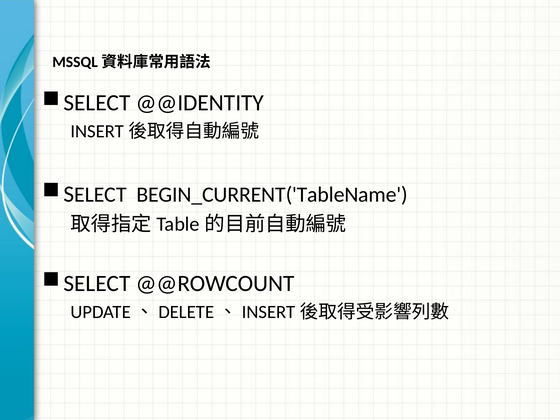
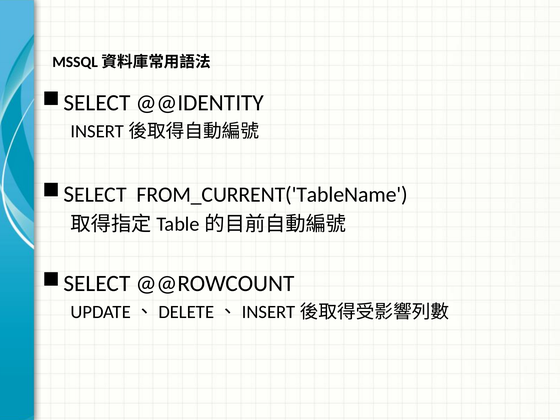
BEGIN_CURRENT('TableName: BEGIN_CURRENT('TableName -> FROM_CURRENT('TableName (272, 195)
